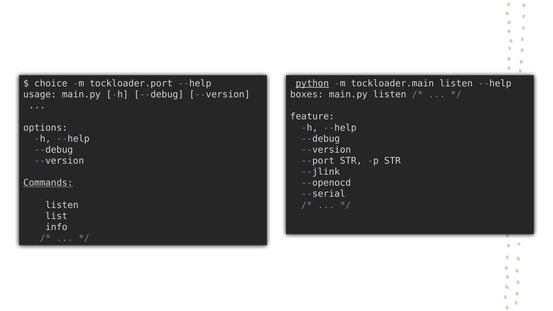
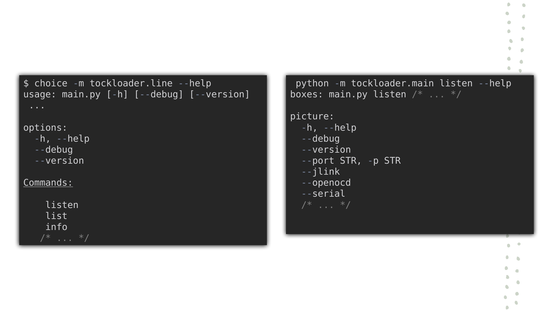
tockloader.port: tockloader.port -> tockloader.line (131, 83)
python underline: present -> none (312, 83)
feature: feature -> picture (312, 117)
